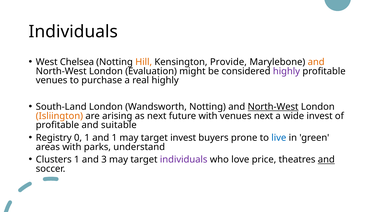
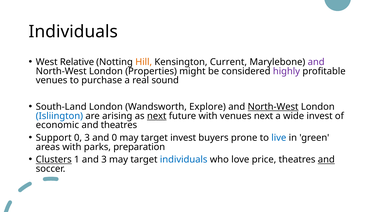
Chelsea: Chelsea -> Relative (77, 62)
Provide: Provide -> Current (228, 62)
and colour: orange -> purple (316, 62)
Evaluation: Evaluation -> Properties (151, 71)
real highly: highly -> sound (165, 80)
Wandsworth Notting: Notting -> Explore (208, 107)
Isliington colour: orange -> blue (59, 116)
next underline: none -> present (157, 116)
profitable: profitable -> economic (57, 125)
and suitable: suitable -> theatres (119, 125)
Registry: Registry -> Support (54, 138)
0 1: 1 -> 3 (87, 138)
and 1: 1 -> 0 (114, 138)
understand: understand -> preparation (139, 147)
Clusters underline: none -> present (54, 160)
individuals colour: purple -> blue (184, 160)
